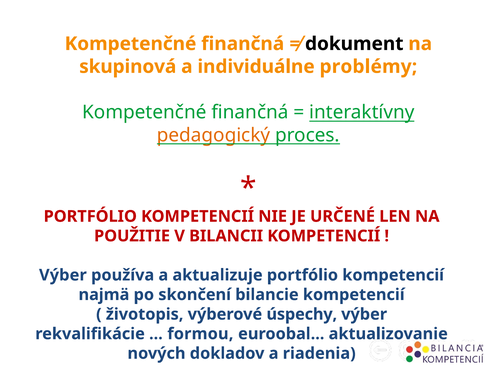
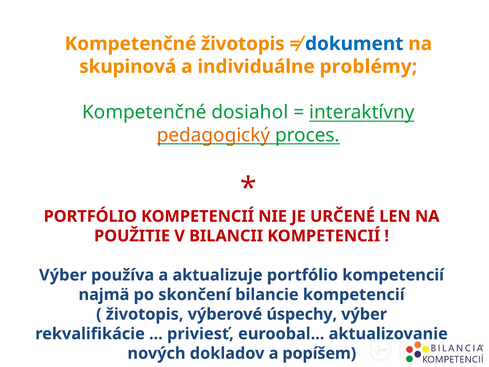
finančná: finančná -> životopis (243, 44)
dokument colour: black -> blue (354, 44)
finančná: finančná -> dosiahol (250, 112)
formou: formou -> priviesť (200, 334)
riadenia: riadenia -> popíšem (319, 353)
